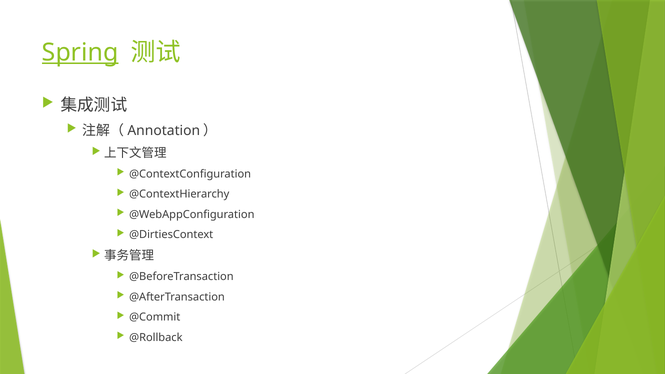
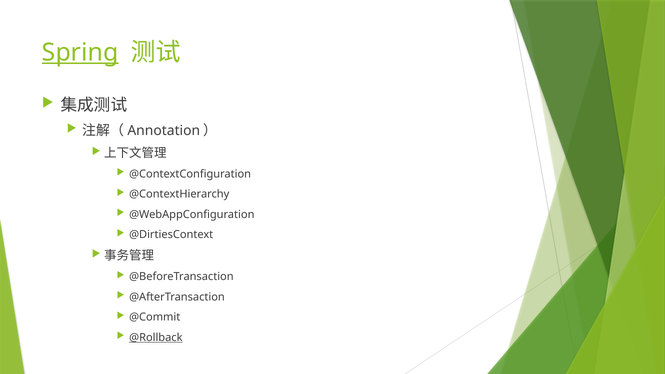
@Rollback underline: none -> present (156, 337)
